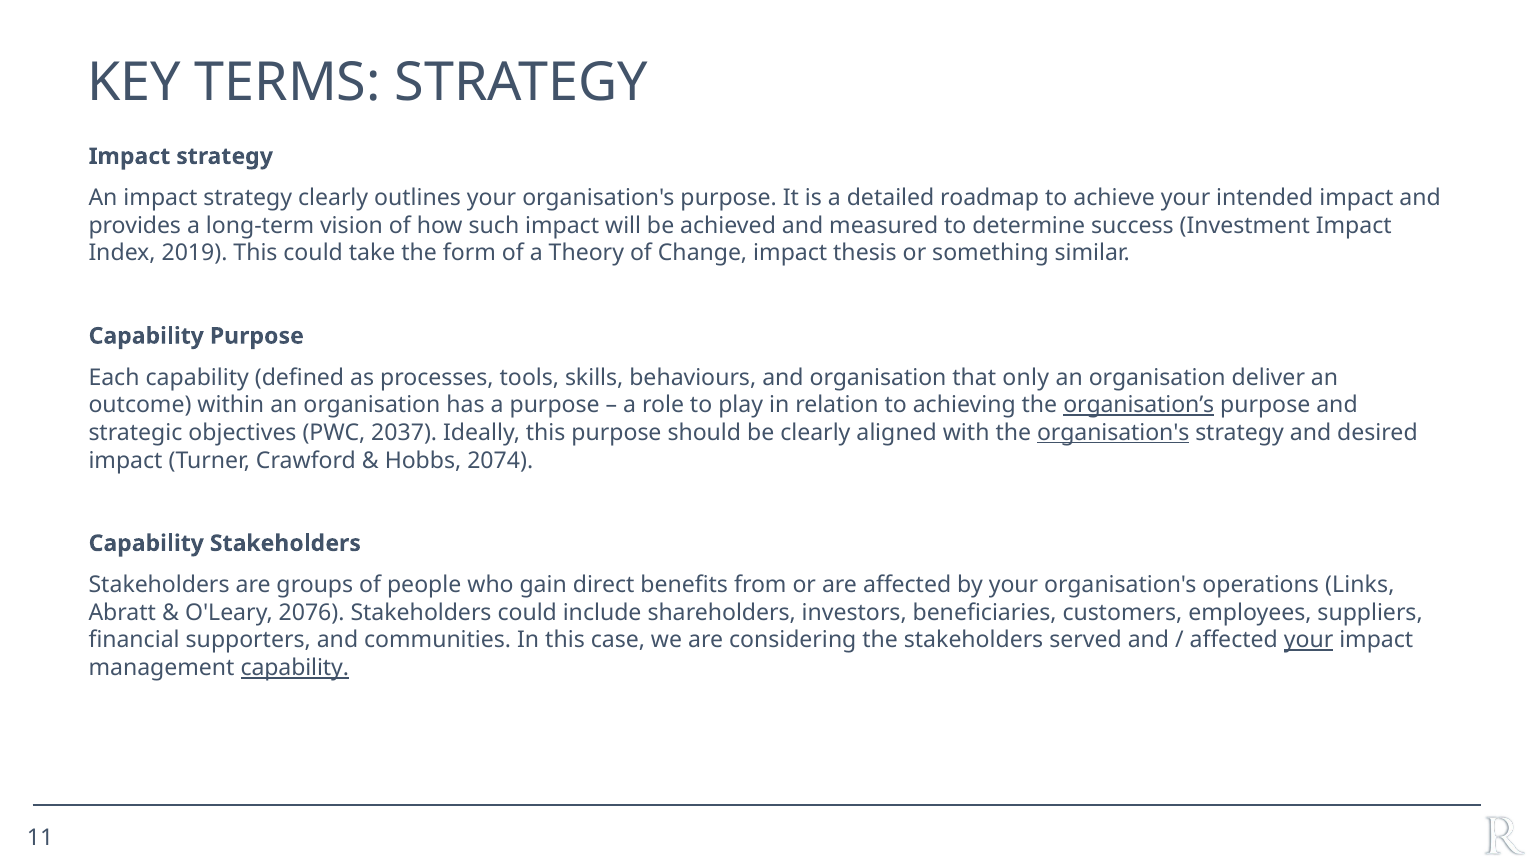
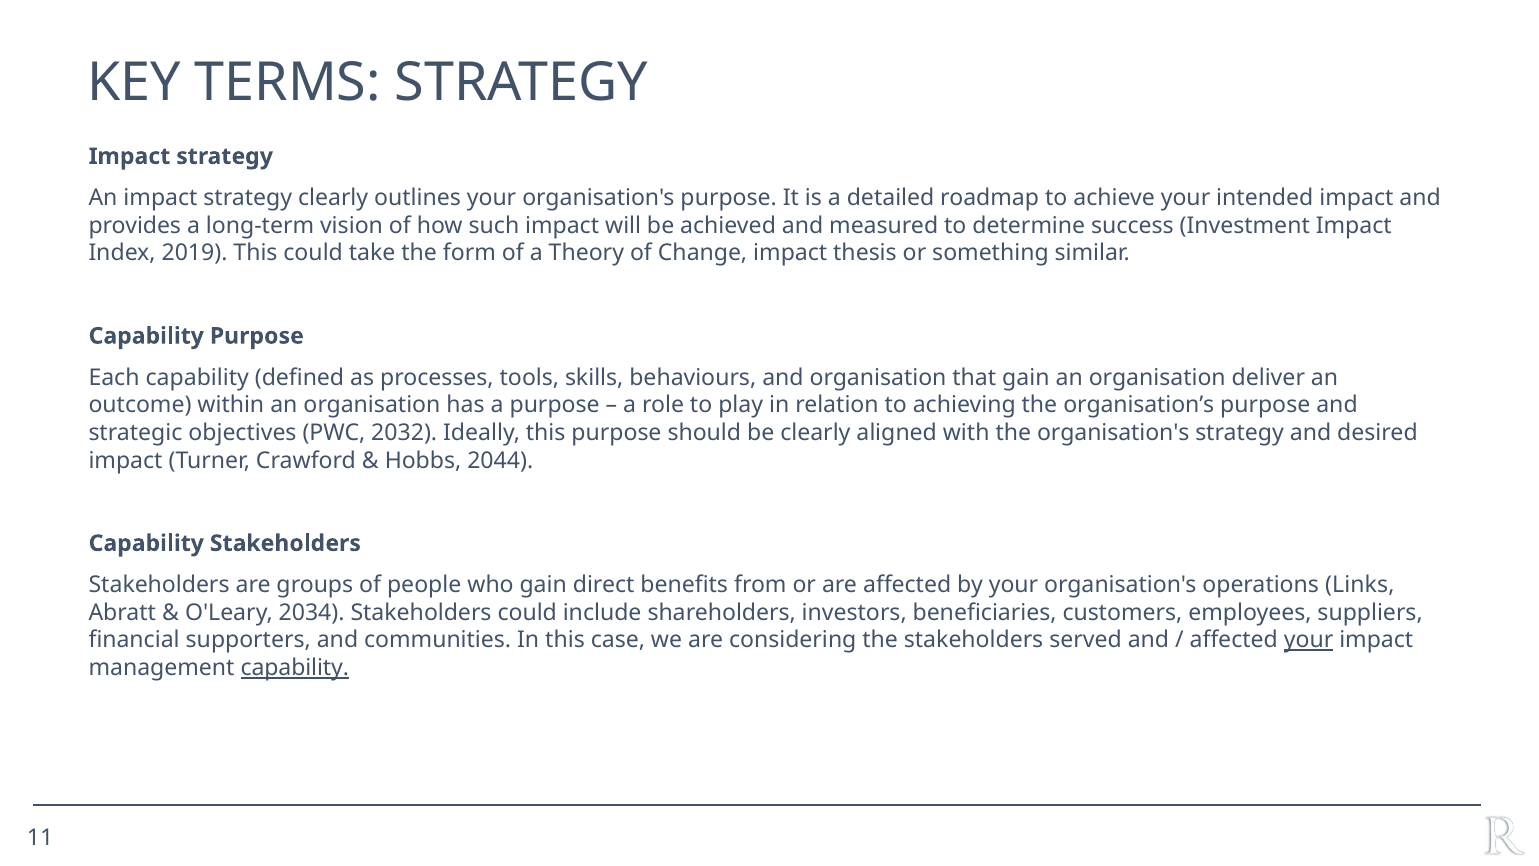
that only: only -> gain (1026, 377)
organisation’s underline: present -> none (1139, 405)
2037: 2037 -> 2032 (404, 433)
organisation's underline: present -> none (1113, 433)
2074: 2074 -> 2044 (500, 460)
2076: 2076 -> 2034 (312, 612)
